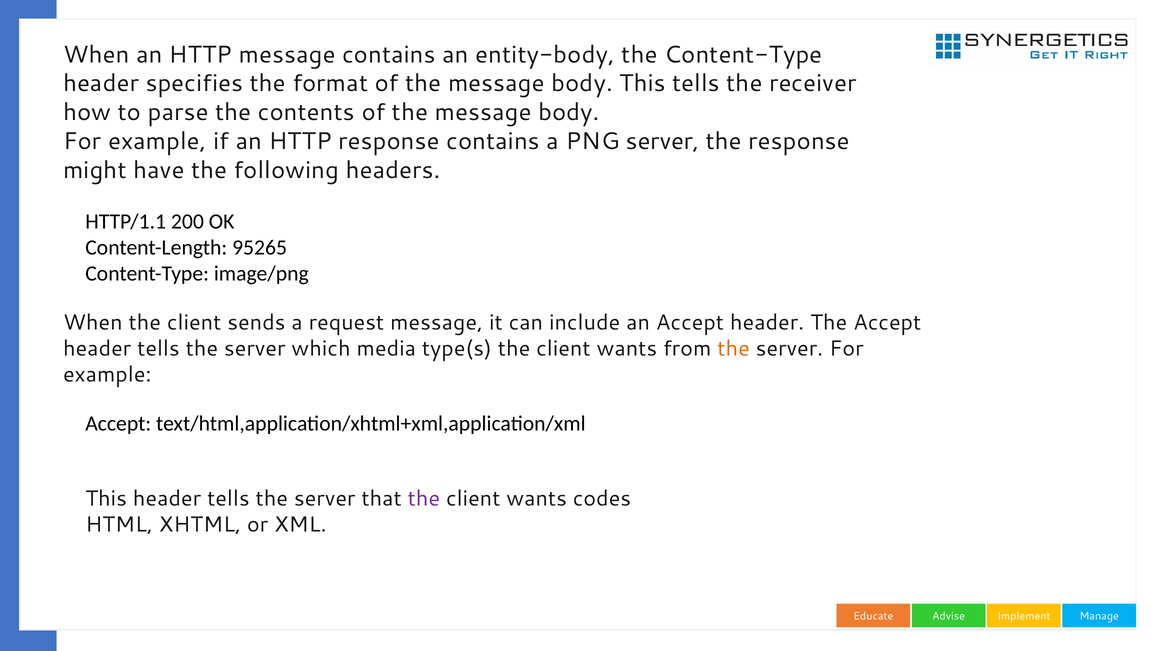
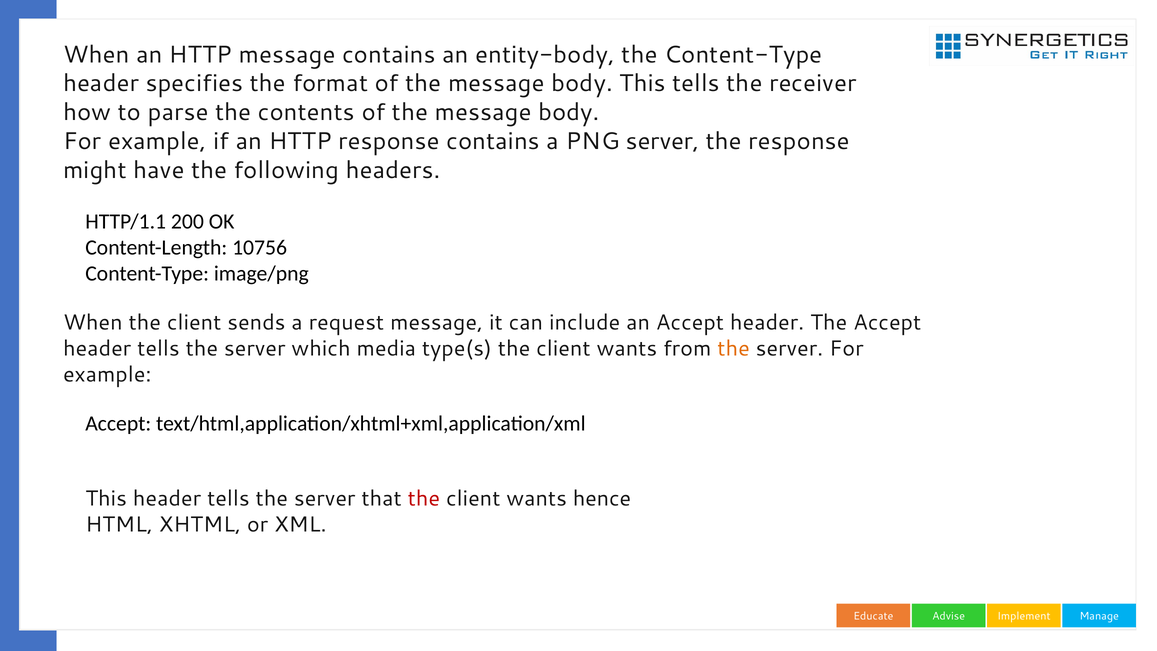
95265: 95265 -> 10756 (260, 247)
the colour: purple -> red (424, 498)
codes: codes -> hence (602, 498)
